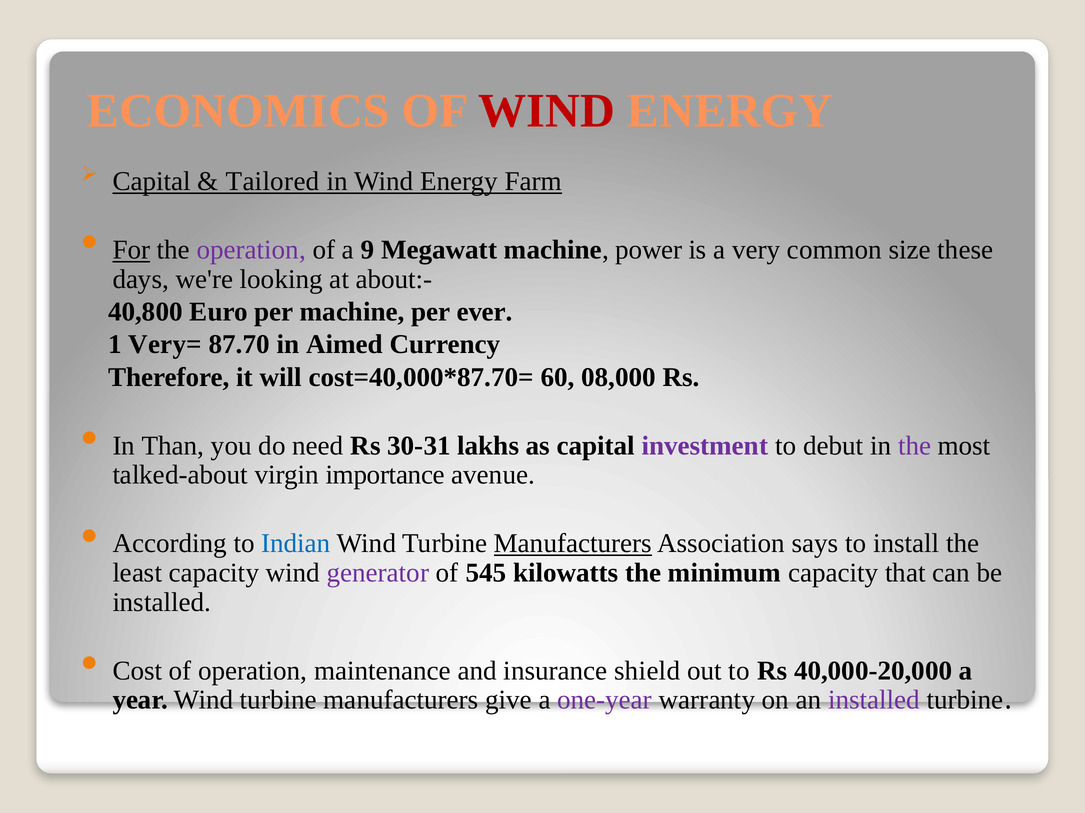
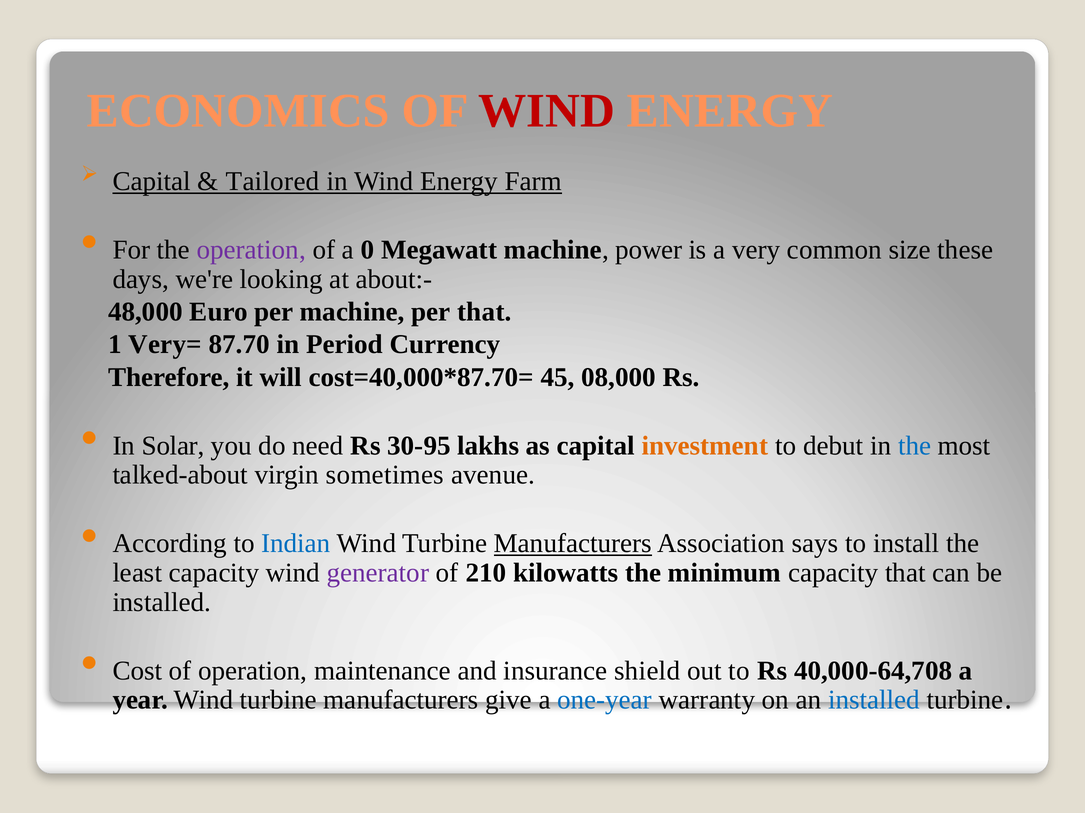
For underline: present -> none (131, 250)
9: 9 -> 0 (368, 250)
40,800: 40,800 -> 48,000 (145, 312)
per ever: ever -> that (484, 312)
Aimed: Aimed -> Period (344, 345)
60: 60 -> 45 (558, 378)
Than: Than -> Solar (173, 446)
30-31: 30-31 -> 30-95 (419, 446)
investment colour: purple -> orange (705, 446)
the colour: purple -> blue (915, 446)
importance: importance -> sometimes (385, 475)
545: 545 -> 210 (486, 573)
40,000-20,000: 40,000-20,000 -> 40,000-64,708 (873, 671)
one-year colour: purple -> blue (605, 701)
installed colour: purple -> blue (874, 701)
